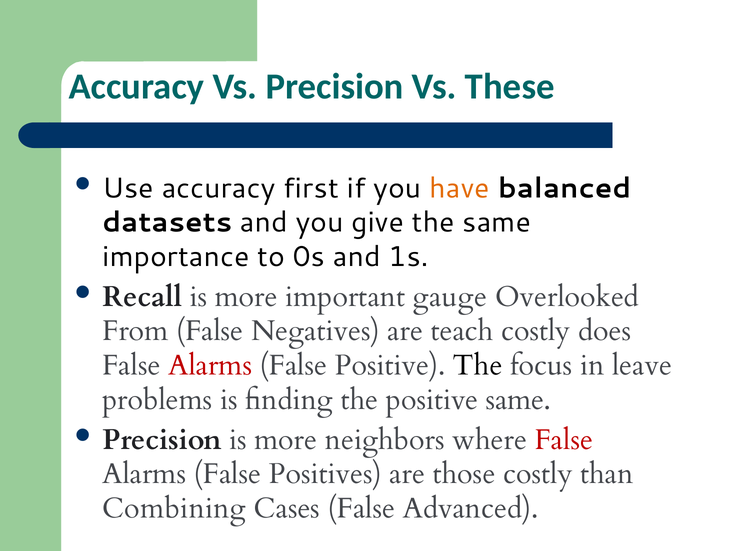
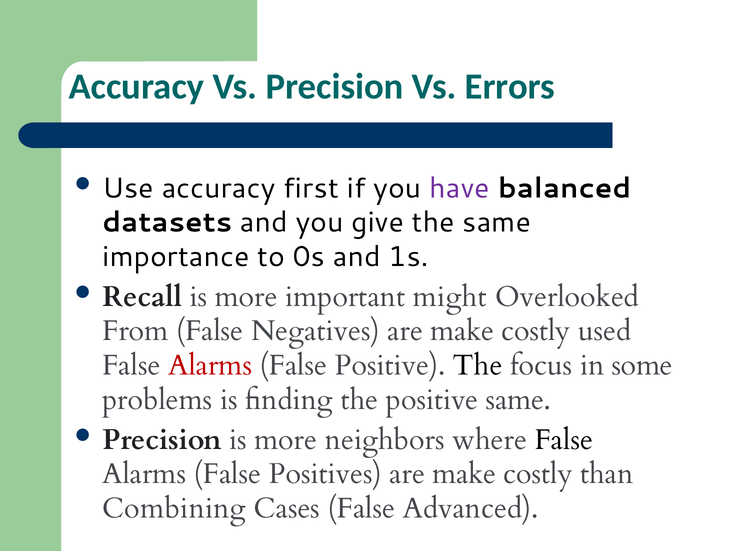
These: These -> Errors (510, 86)
have colour: orange -> purple (459, 188)
gauge: gauge -> might (450, 297)
Negatives are teach: teach -> make (462, 331)
does: does -> used (605, 331)
leave: leave -> some (642, 366)
False colour: red -> black (564, 440)
Positives are those: those -> make (464, 474)
